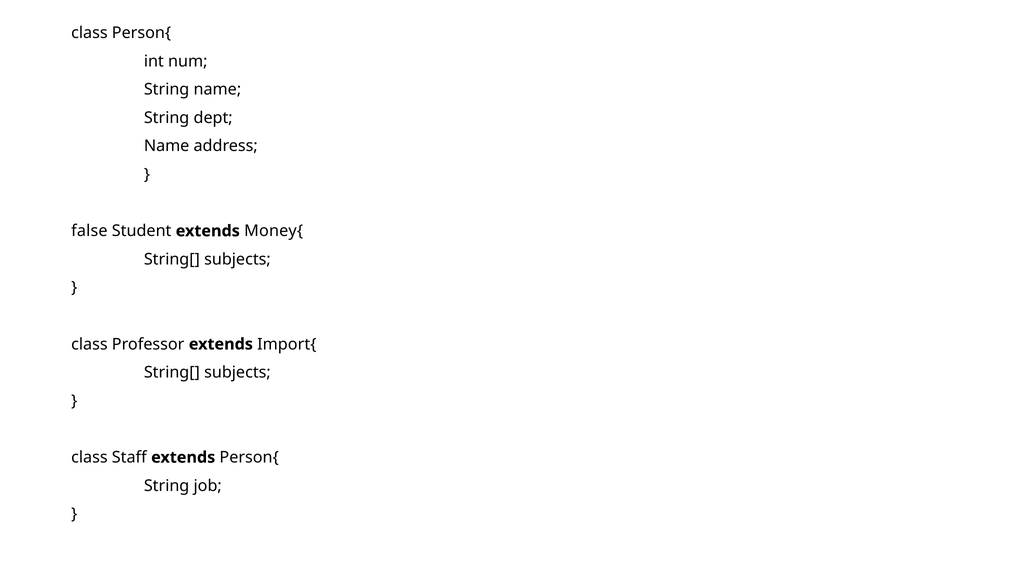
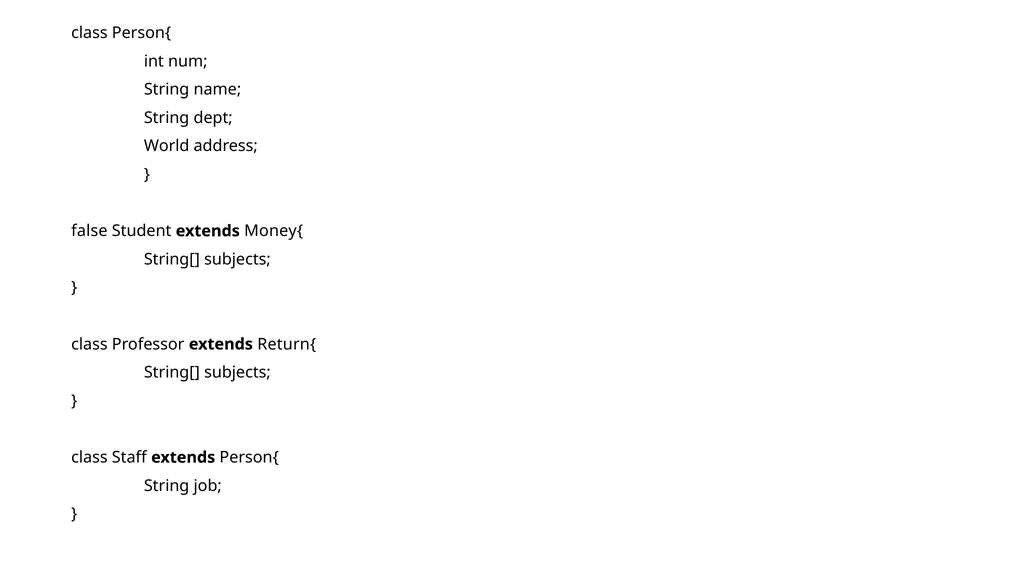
Name: Name -> World (167, 146)
Import{: Import{ -> Return{ (287, 344)
